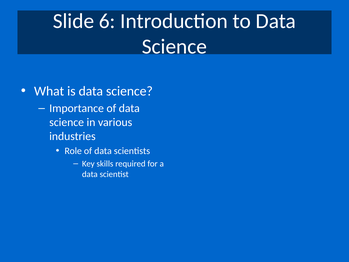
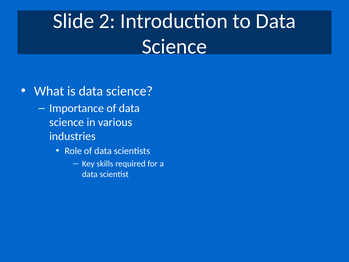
6: 6 -> 2 (107, 21)
